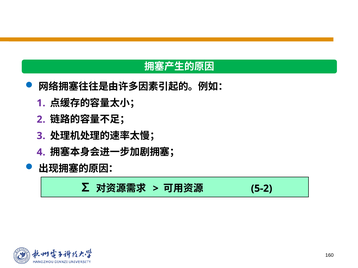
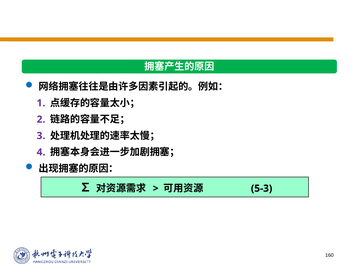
5-2: 5-2 -> 5-3 (262, 189)
